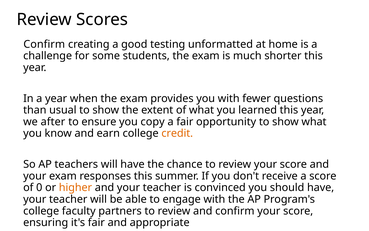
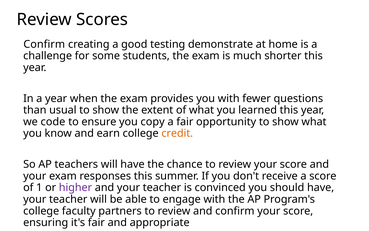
unformatted: unformatted -> demonstrate (221, 44)
after: after -> code (53, 122)
0: 0 -> 1 (39, 187)
higher colour: orange -> purple (75, 187)
